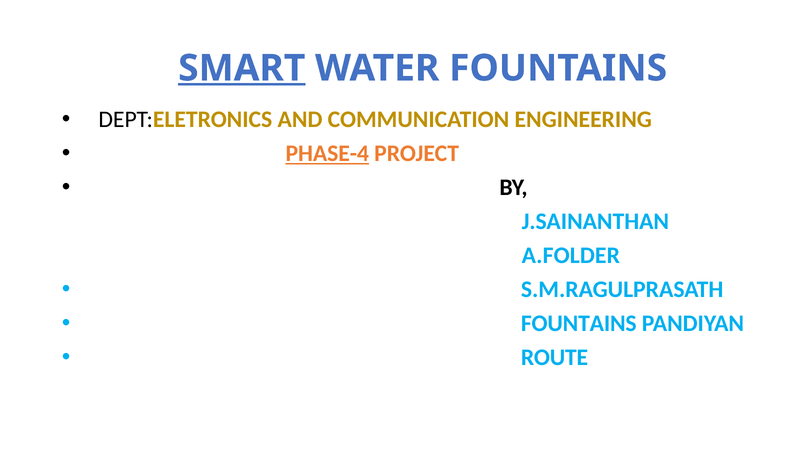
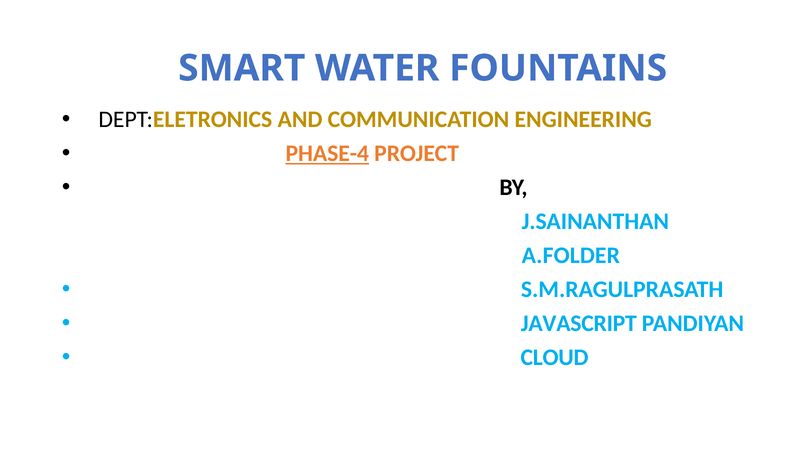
SMART underline: present -> none (242, 68)
FOUNTAINS: FOUNTAINS -> JAVASCRIPT (579, 323)
ROUTE: ROUTE -> CLOUD (554, 357)
